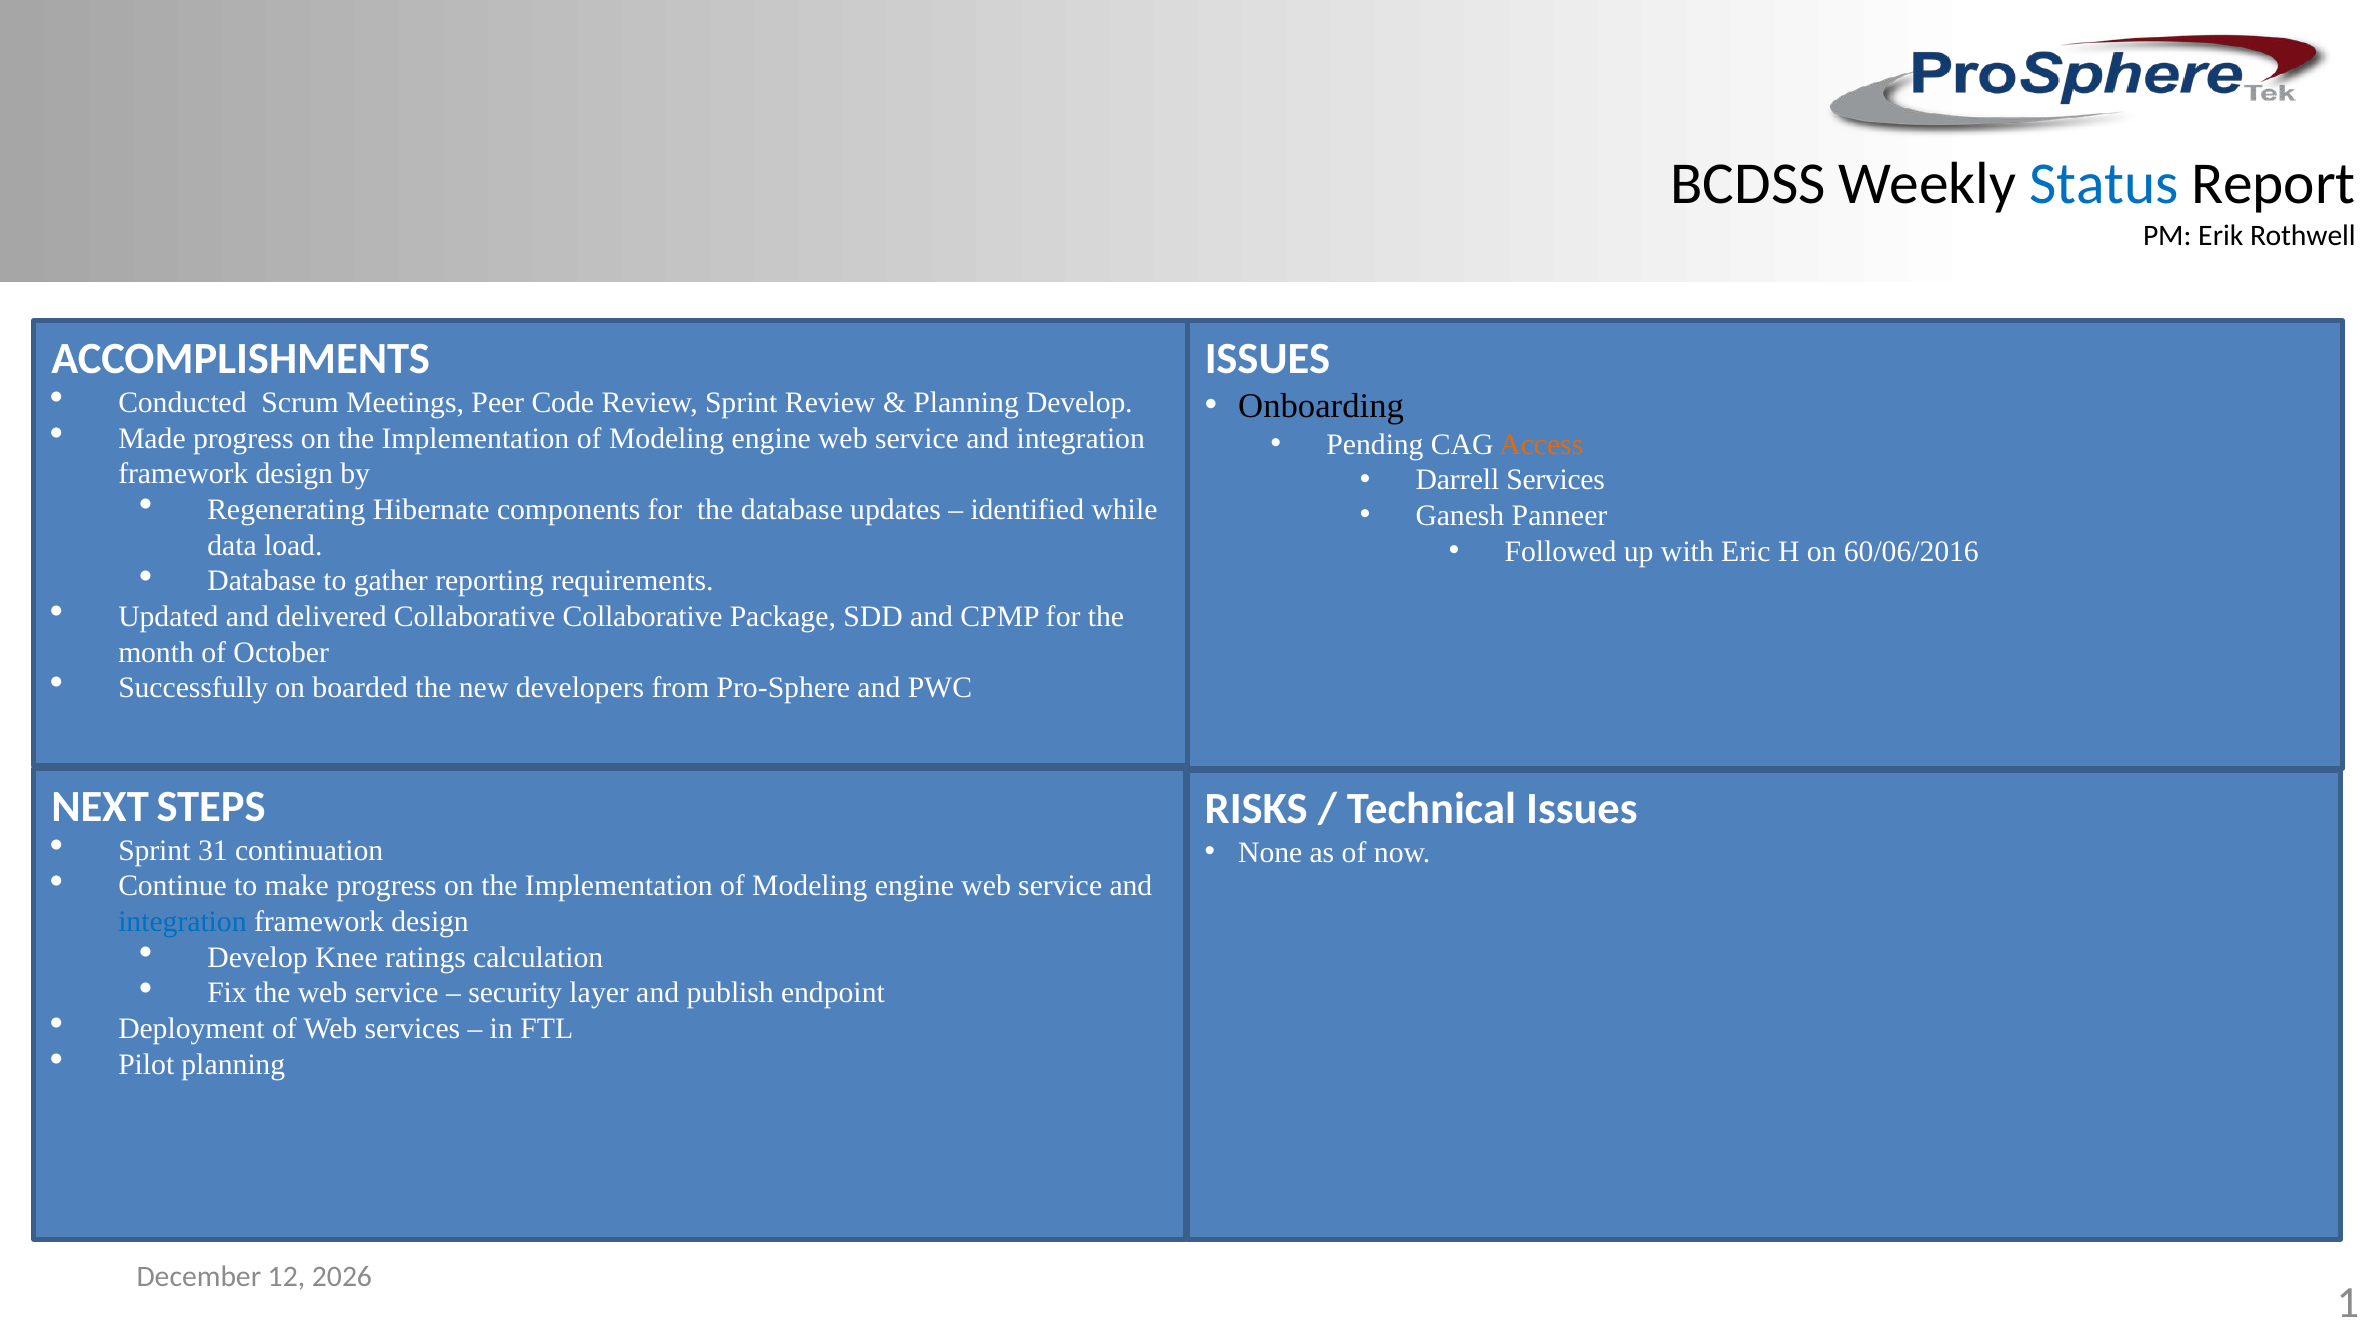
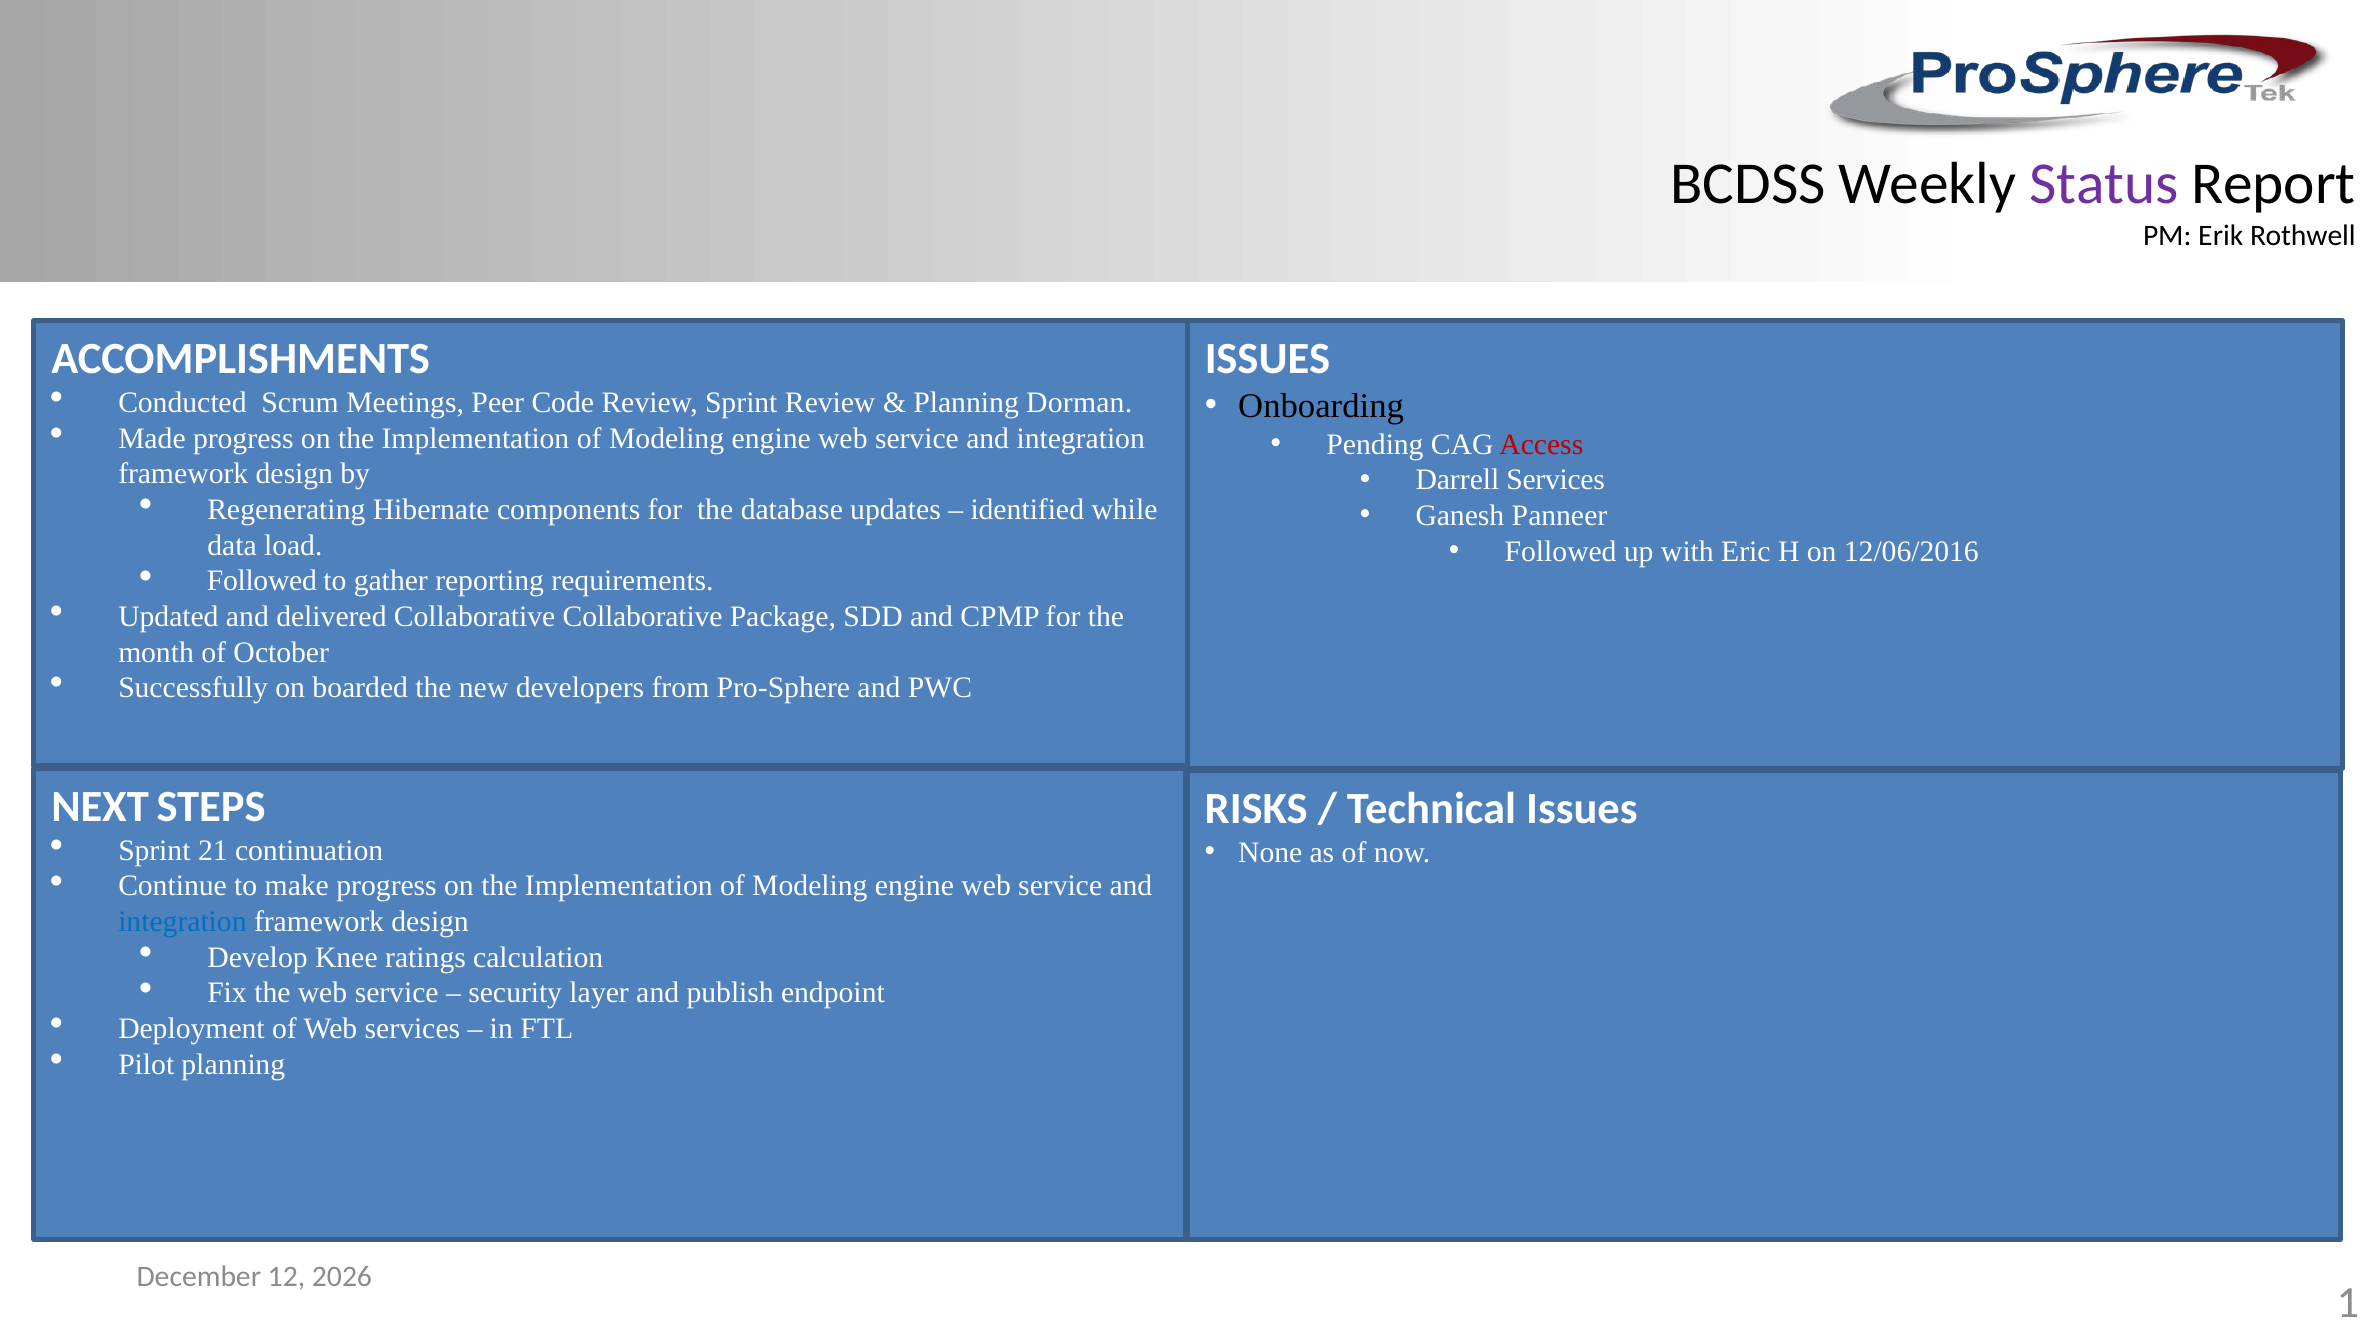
Status colour: blue -> purple (2104, 184)
Planning Develop: Develop -> Dorman (1079, 403)
Access colour: orange -> red (1541, 444)
60/06/2016: 60/06/2016 -> 12/06/2016 (1911, 551)
Database: Database -> Followed (262, 581)
31: 31 -> 21 (213, 850)
